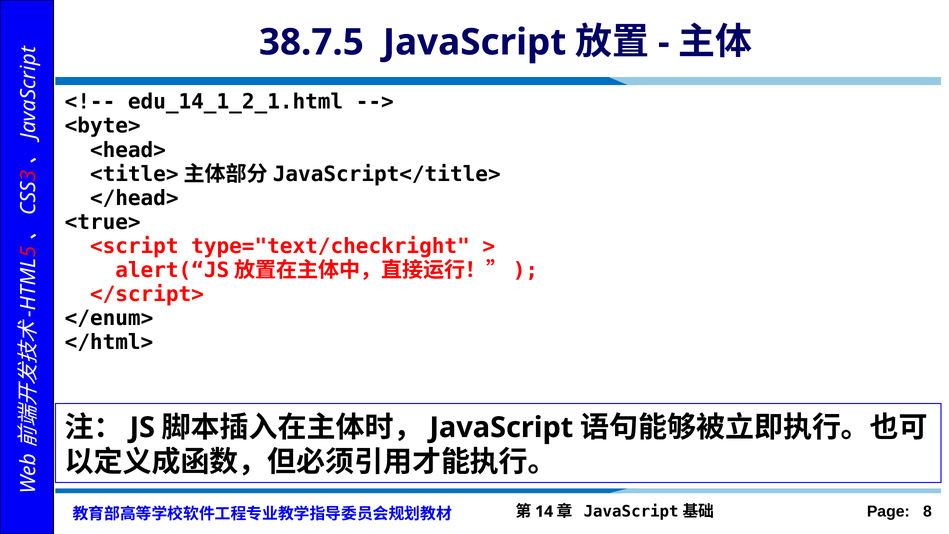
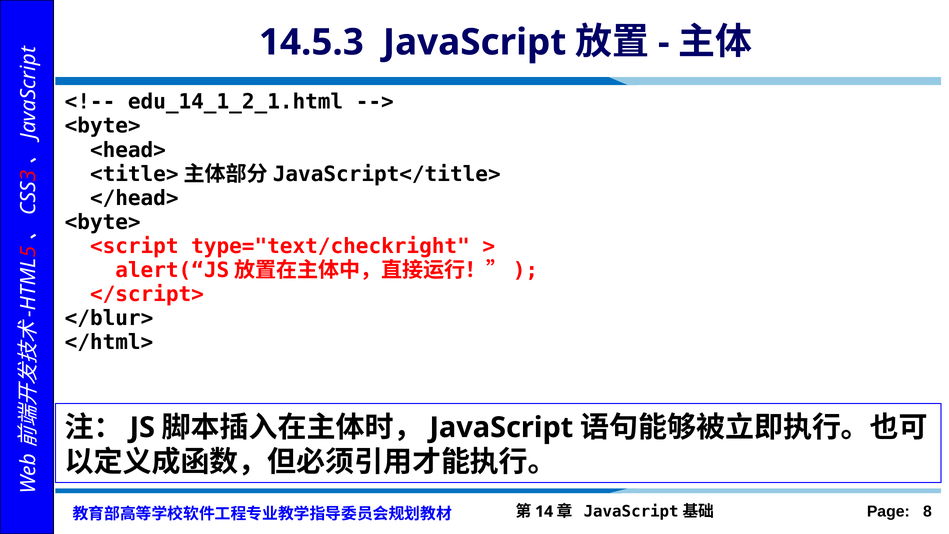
38.7.5: 38.7.5 -> 14.5.3 (311, 42)
<true>: <true> -> <byte> (103, 222)
</enum>: </enum> -> </blur> (109, 318)
